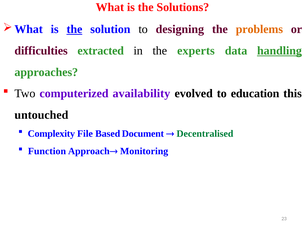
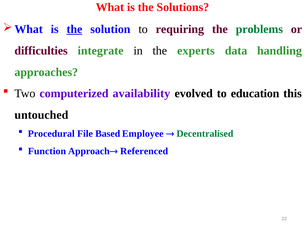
designing: designing -> requiring (180, 29)
problems colour: orange -> green (259, 29)
extracted: extracted -> integrate (101, 51)
handling underline: present -> none (279, 51)
Complexity: Complexity -> Procedural (51, 133)
Document: Document -> Employee (143, 133)
Monitoring: Monitoring -> Referenced (144, 151)
